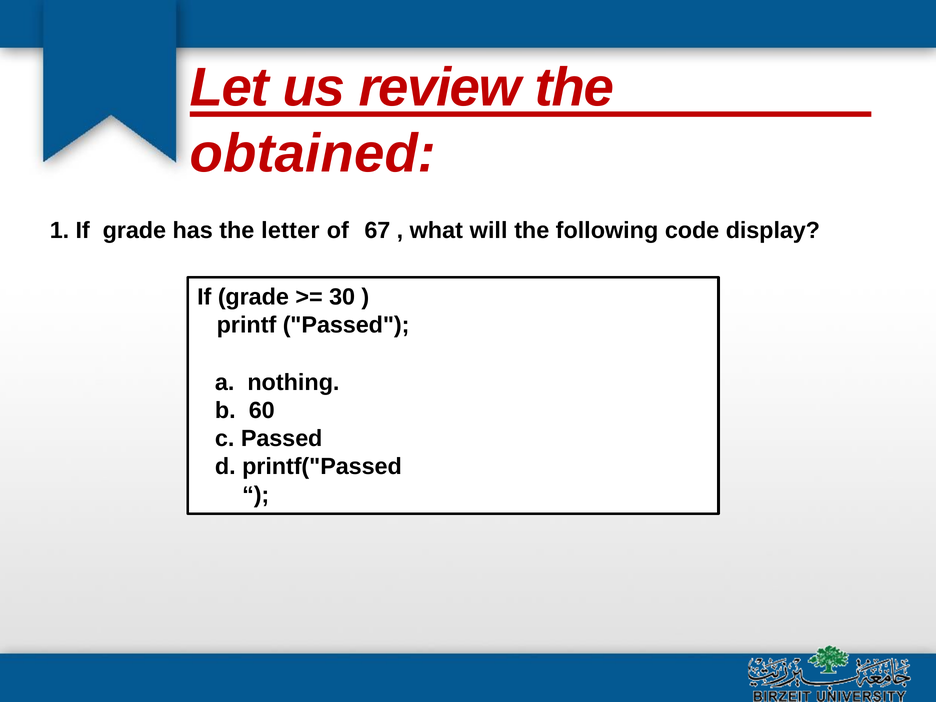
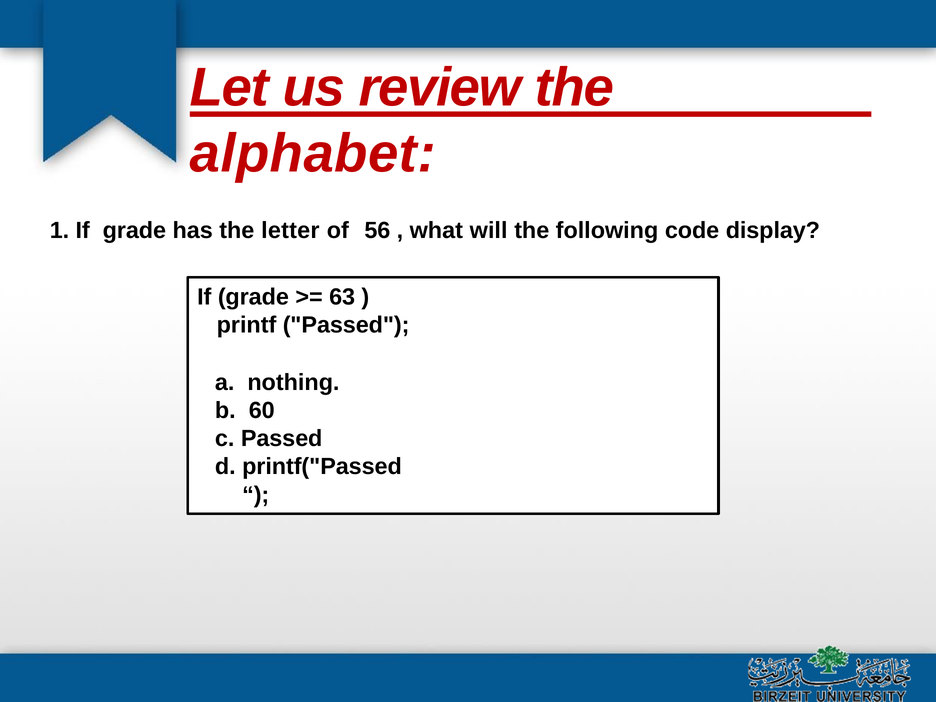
obtained: obtained -> alphabet (313, 153)
67: 67 -> 56 (377, 231)
30: 30 -> 63 (342, 297)
